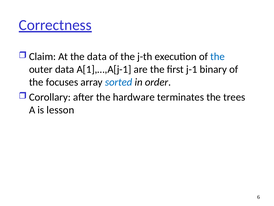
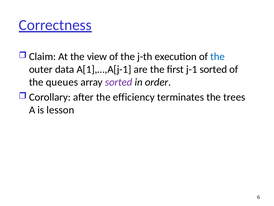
the data: data -> view (97, 56)
j-1 binary: binary -> sorted (213, 69)
focuses: focuses -> queues (62, 82)
sorted colour: blue -> purple (119, 82)
hardware: hardware -> efficiency (134, 97)
